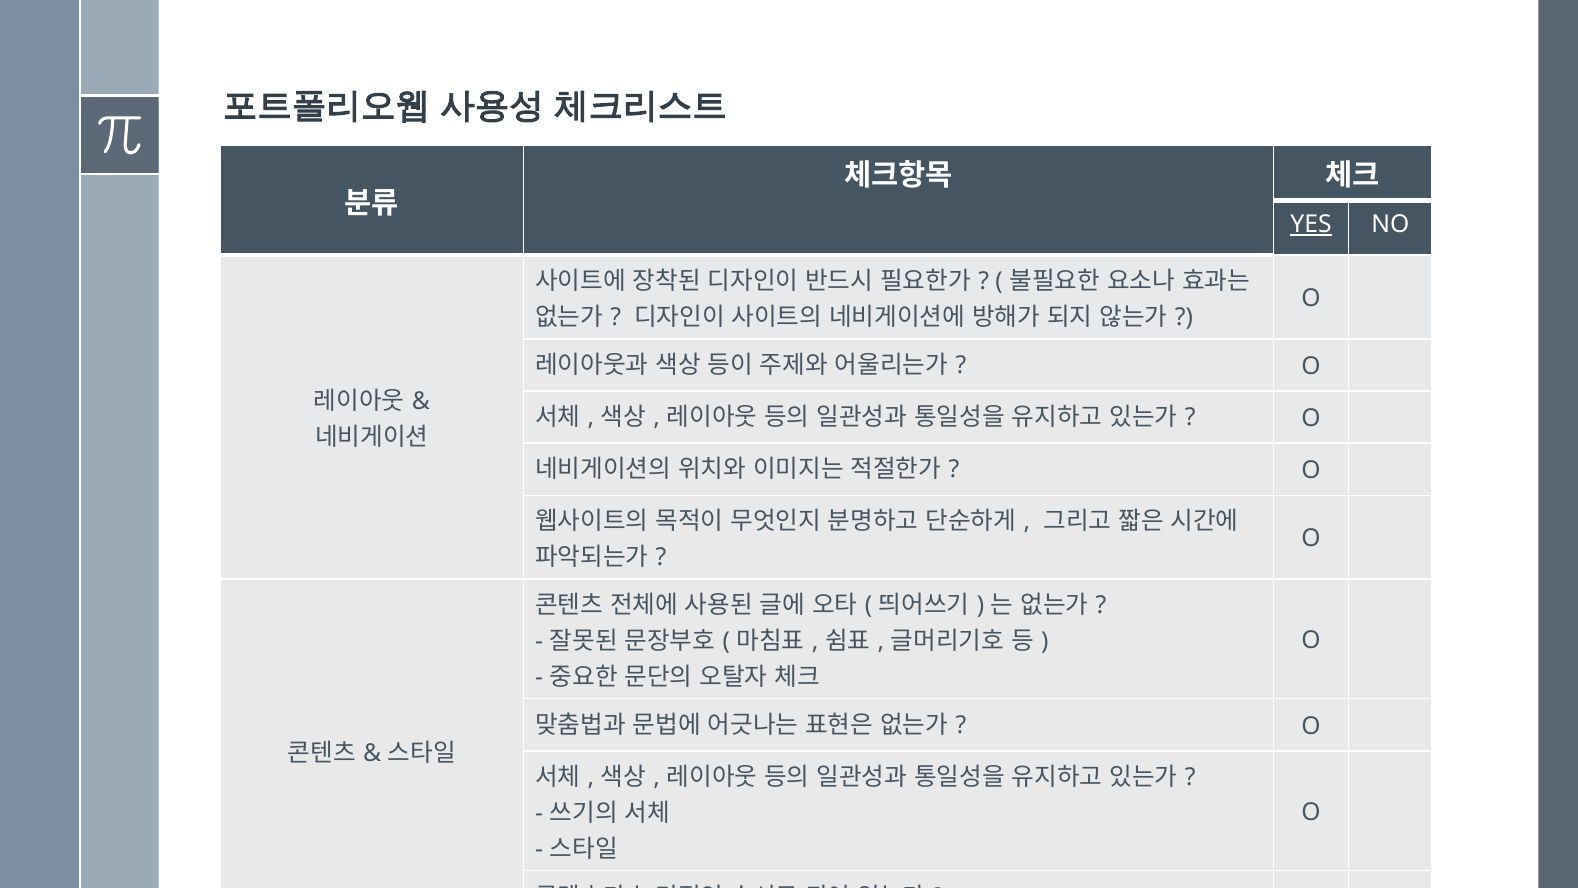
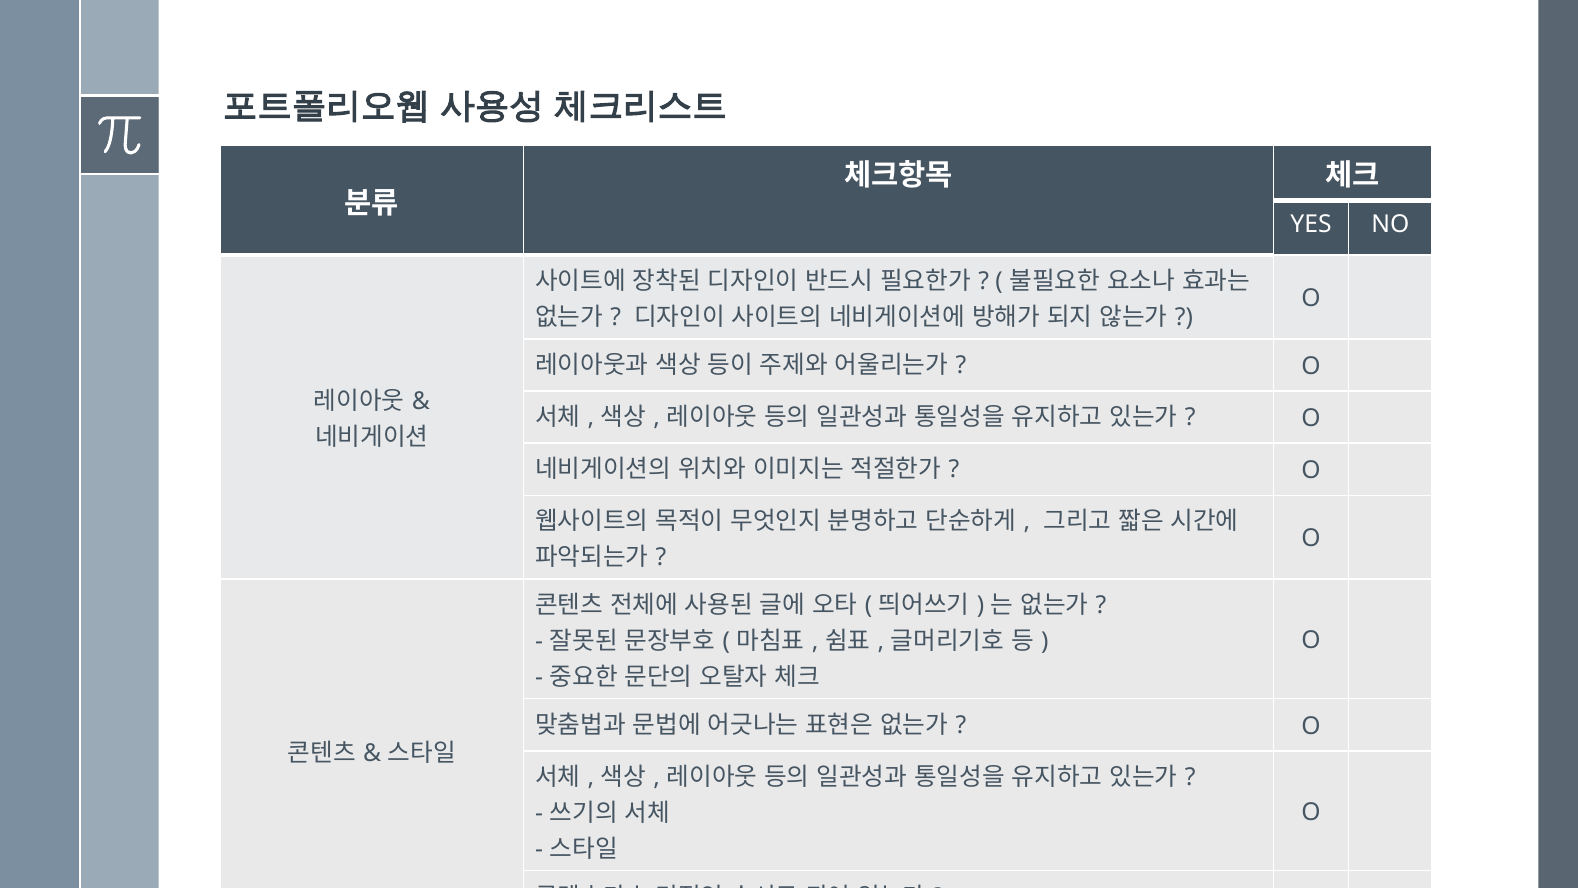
YES underline: present -> none (1311, 225)
